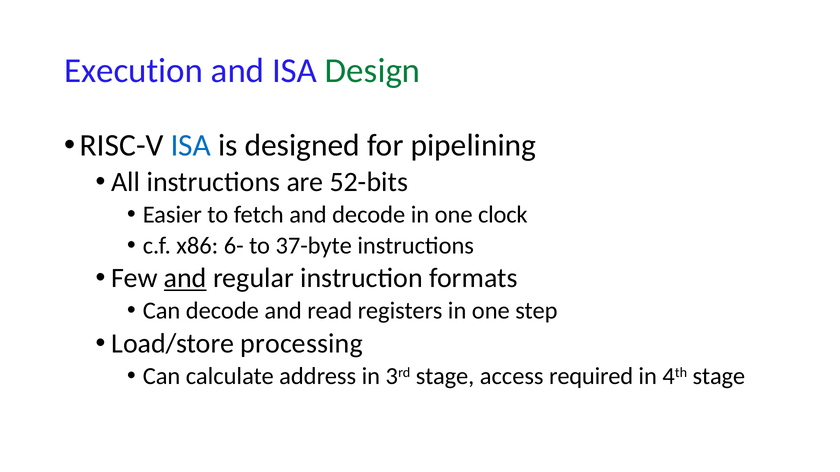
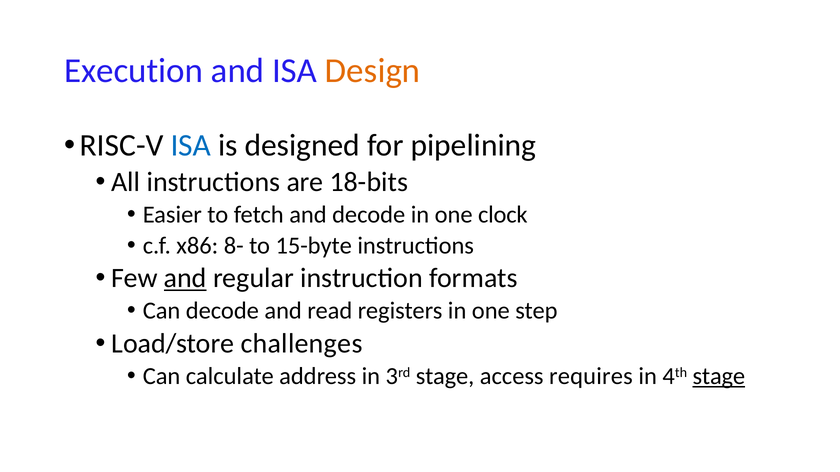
Design colour: green -> orange (373, 71)
52-bits: 52-bits -> 18-bits (369, 182)
6-: 6- -> 8- (234, 246)
37-byte: 37-byte -> 15-byte (314, 246)
processing: processing -> challenges (302, 344)
required: required -> requires (591, 377)
stage underline: none -> present (719, 377)
